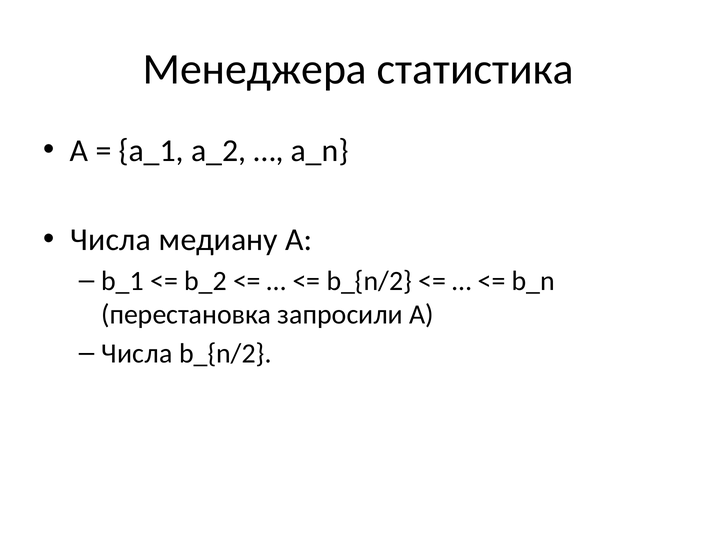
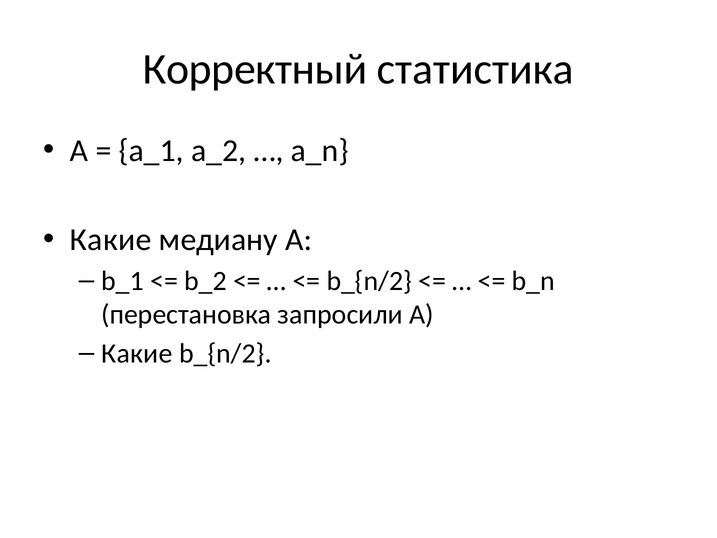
Менеджера: Менеджера -> Корректный (255, 69)
Числа: Числа -> Какие (111, 240)
Числа: Числа -> Какие (137, 353)
